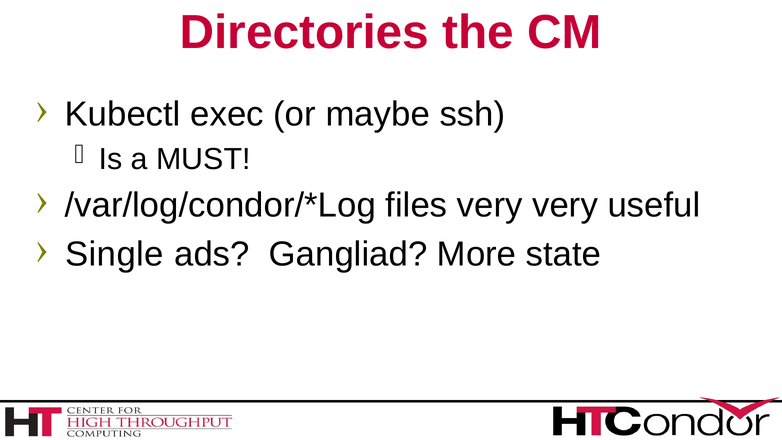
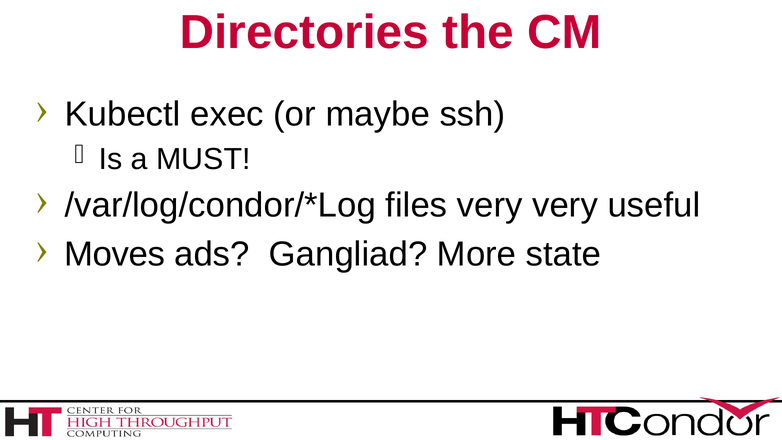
Single: Single -> Moves (115, 254)
